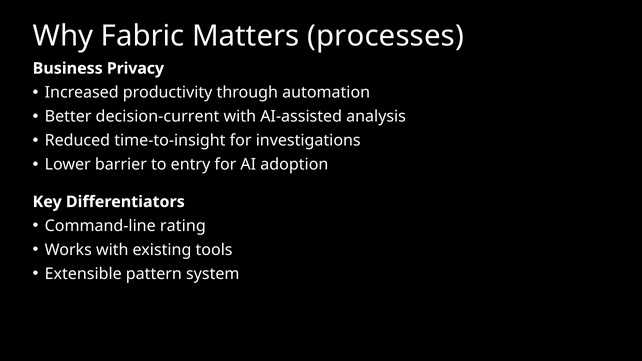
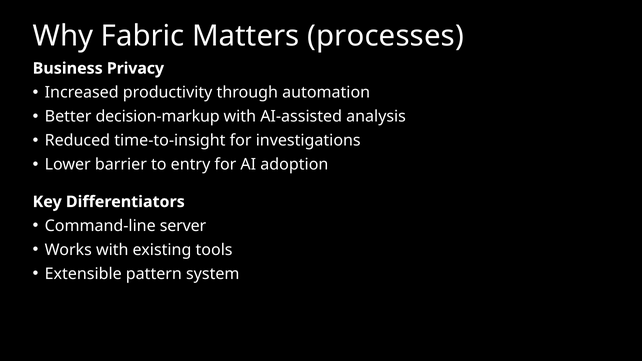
decision-current: decision-current -> decision-markup (158, 116)
rating: rating -> server (183, 226)
